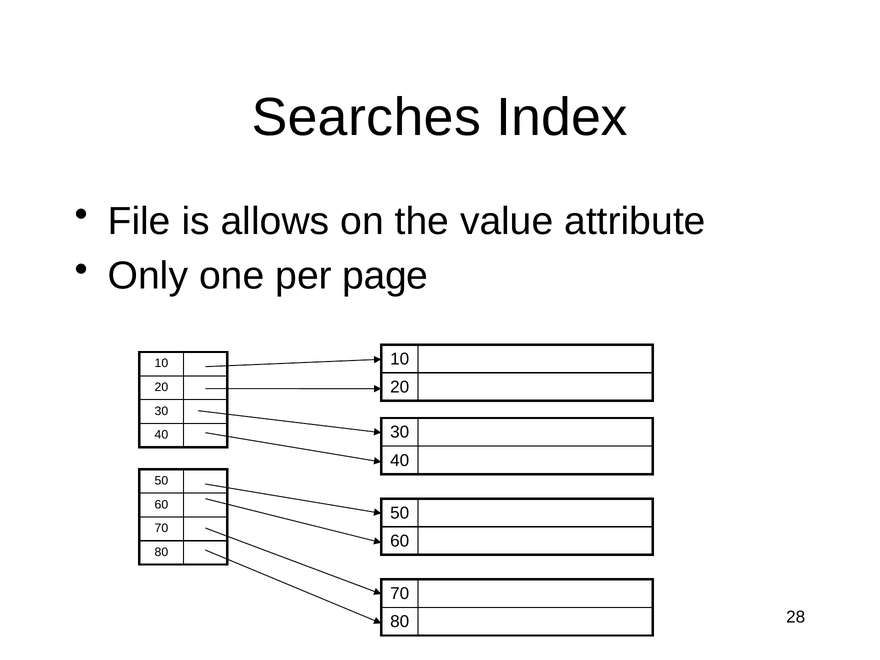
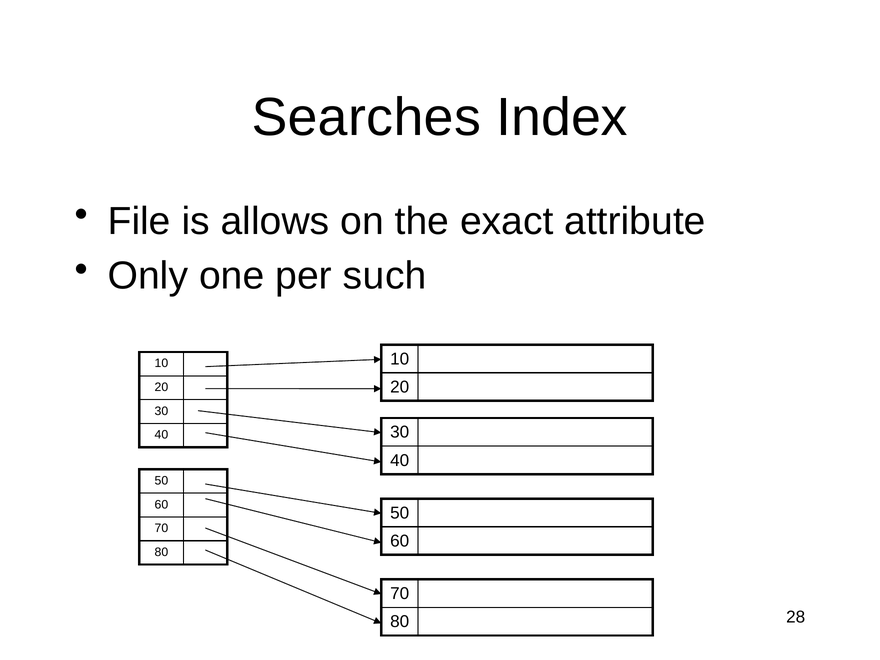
value: value -> exact (507, 221)
page: page -> such (385, 276)
